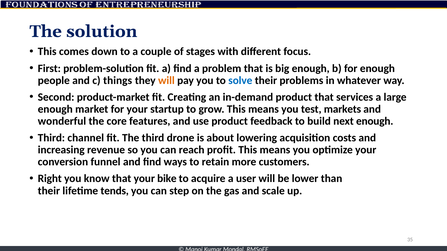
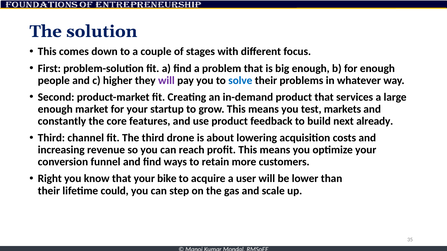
things: things -> higher (118, 81)
will colour: orange -> purple (166, 81)
wonderful: wonderful -> constantly (62, 121)
next enough: enough -> already (375, 121)
tends: tends -> could (115, 191)
